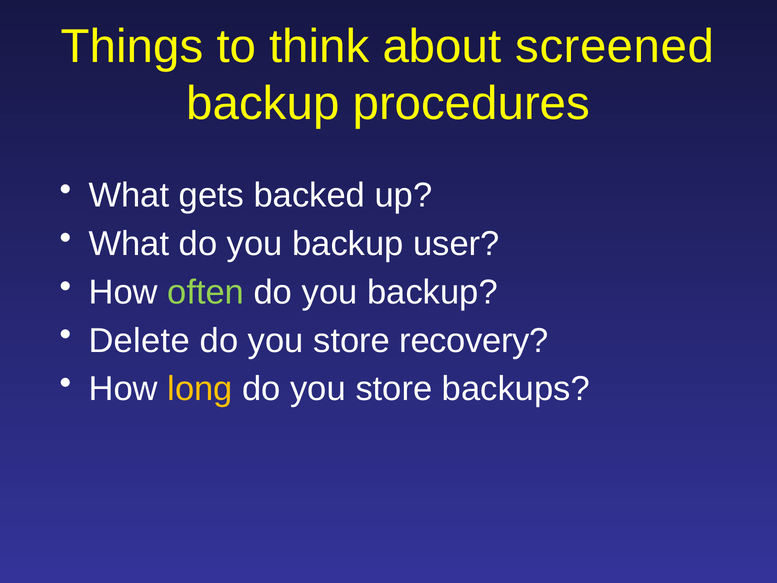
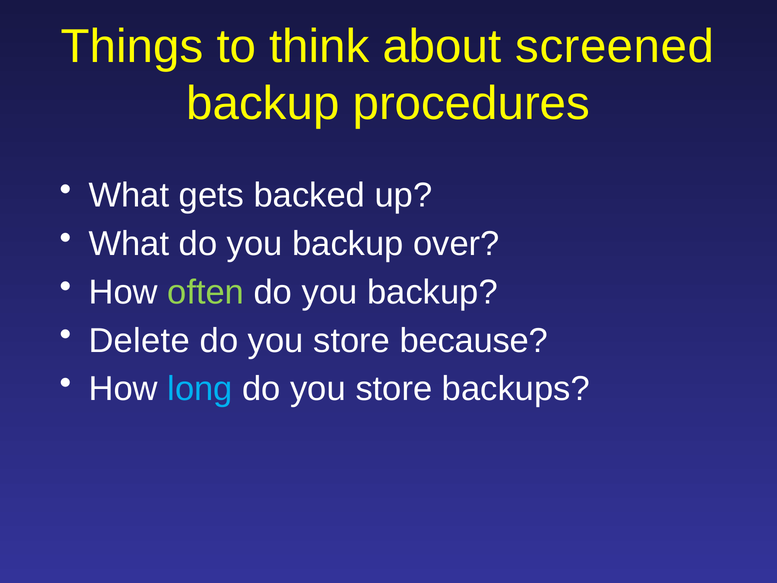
user: user -> over (456, 244)
recovery: recovery -> because (474, 340)
long colour: yellow -> light blue (200, 389)
